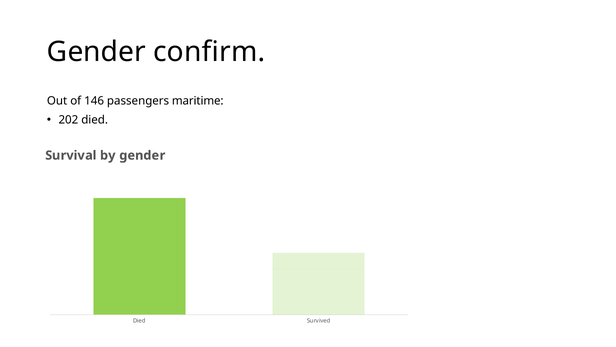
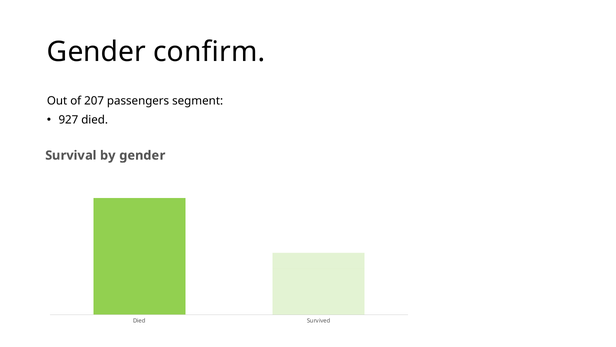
146: 146 -> 207 (94, 101)
maritime: maritime -> segment (198, 101)
202: 202 -> 927 (68, 120)
